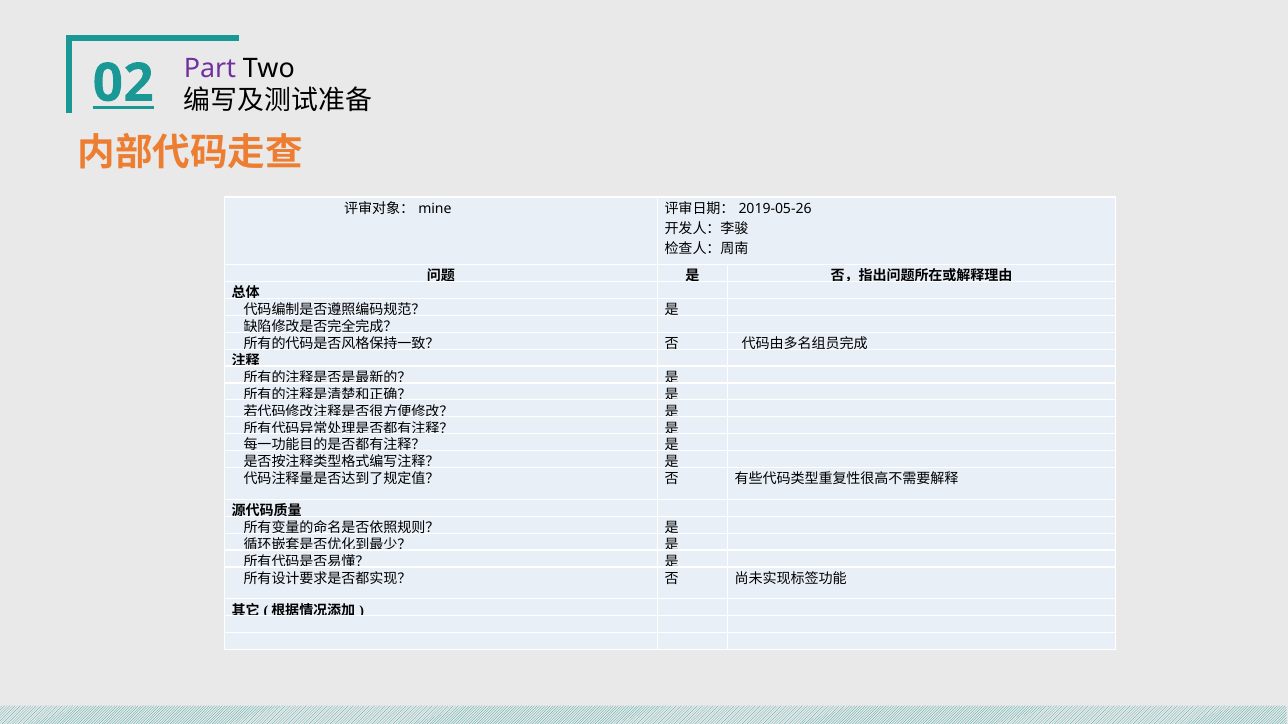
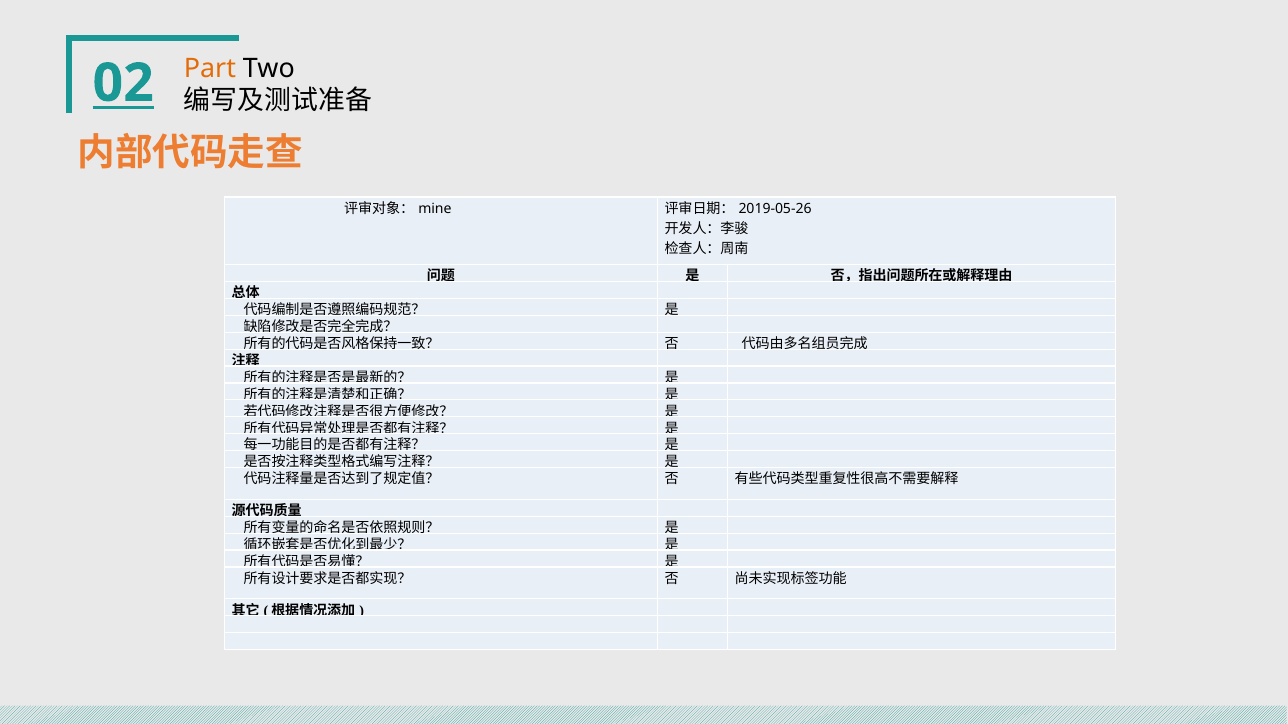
Part colour: purple -> orange (210, 69)
